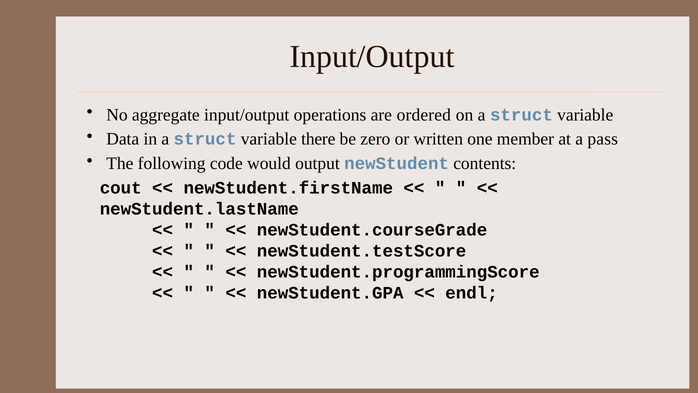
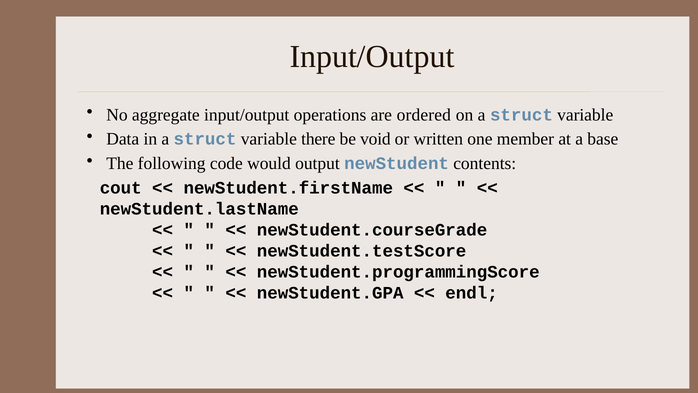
zero: zero -> void (375, 139)
pass: pass -> base (603, 139)
